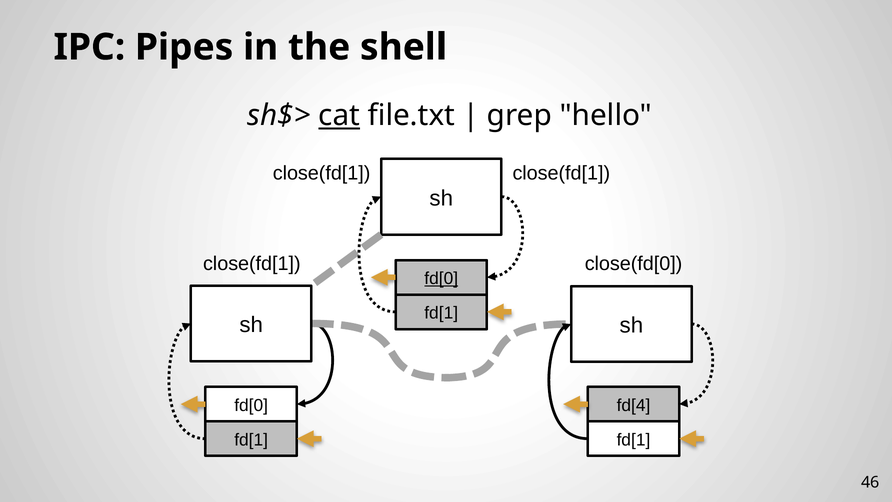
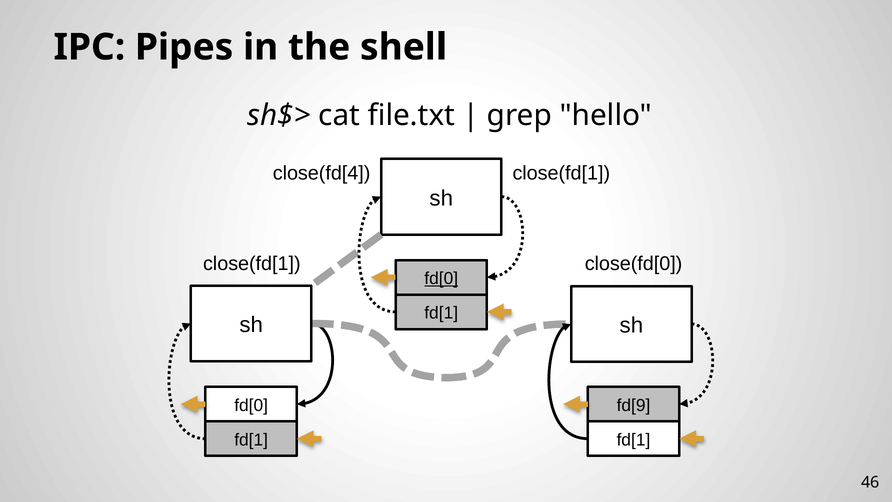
cat underline: present -> none (339, 116)
close(fd[1: close(fd[1 -> close(fd[4 (322, 173)
fd[4: fd[4 -> fd[9 (634, 405)
